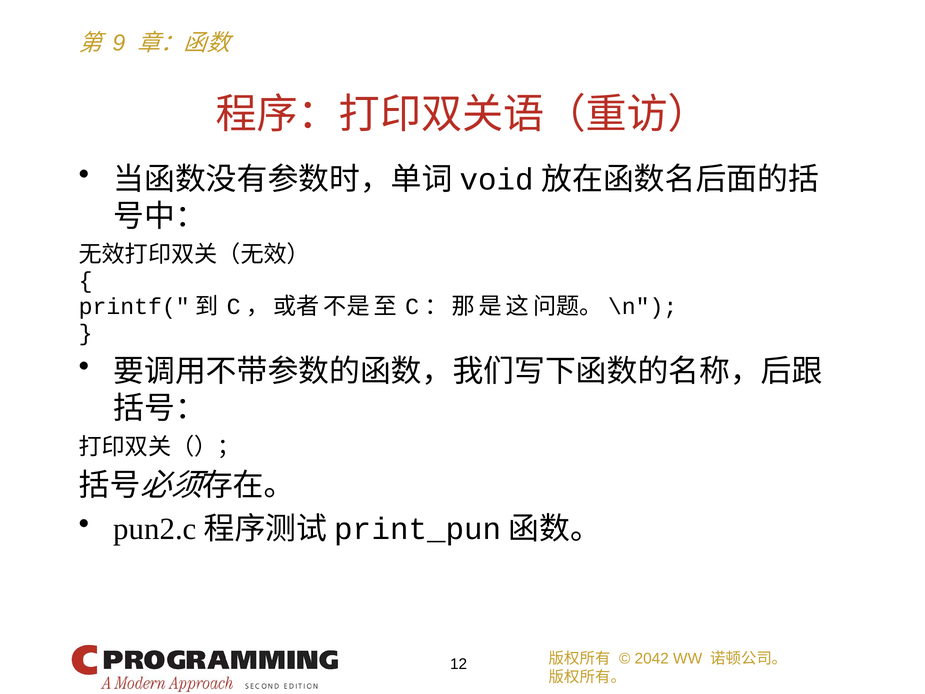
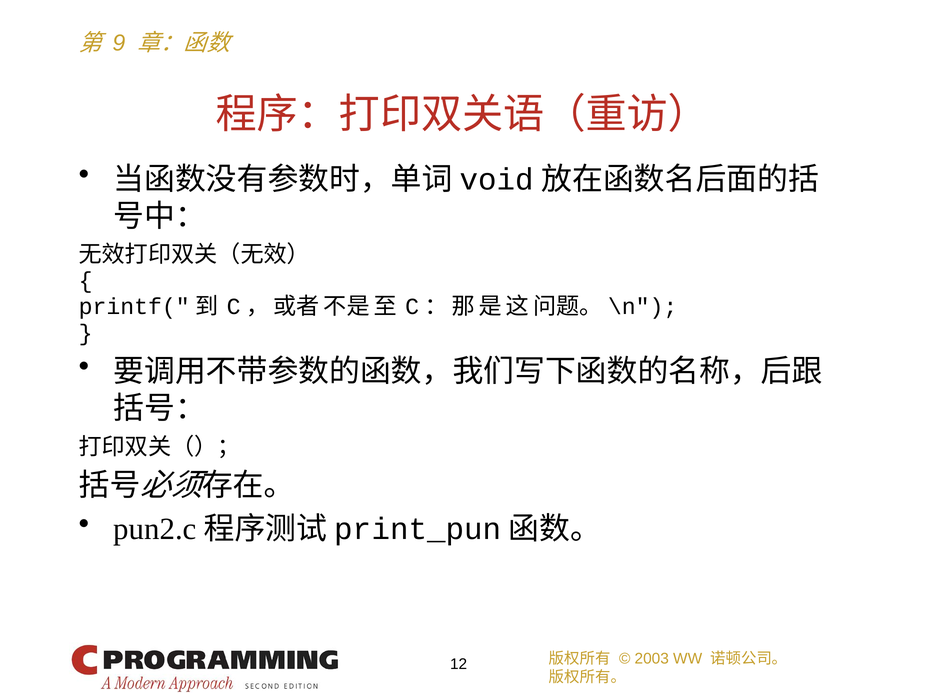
2042: 2042 -> 2003 (652, 659)
